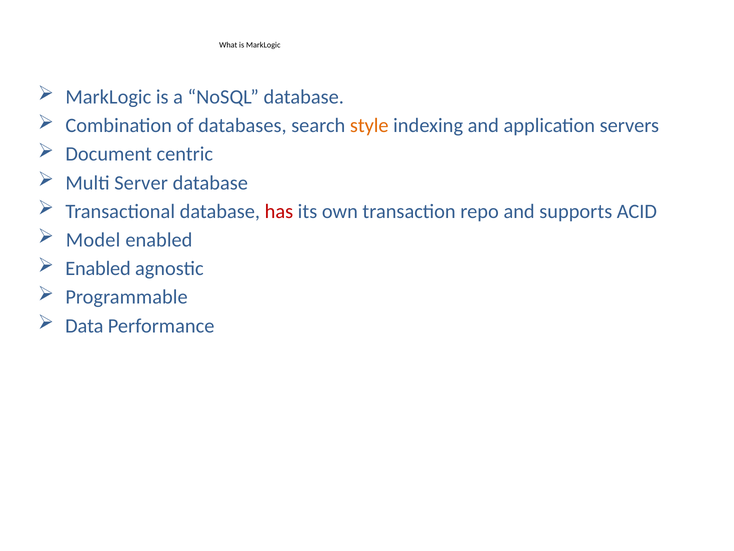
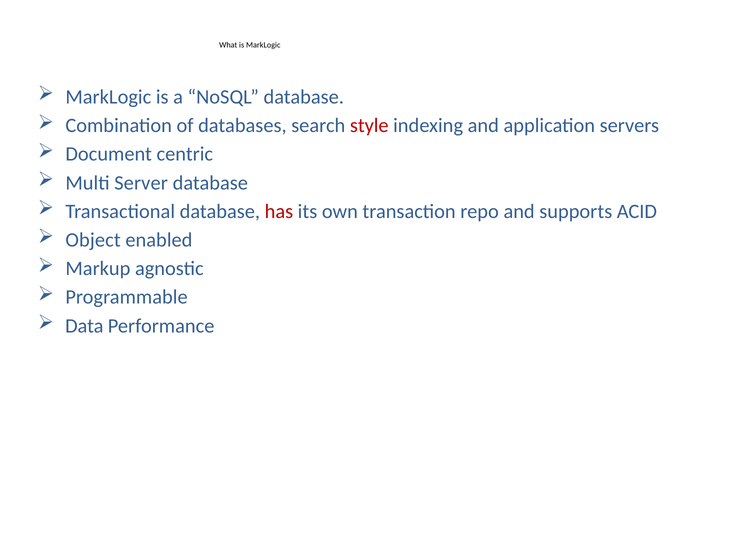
style colour: orange -> red (369, 125)
Model: Model -> Object (93, 240)
Enabled: Enabled -> Markup (98, 268)
